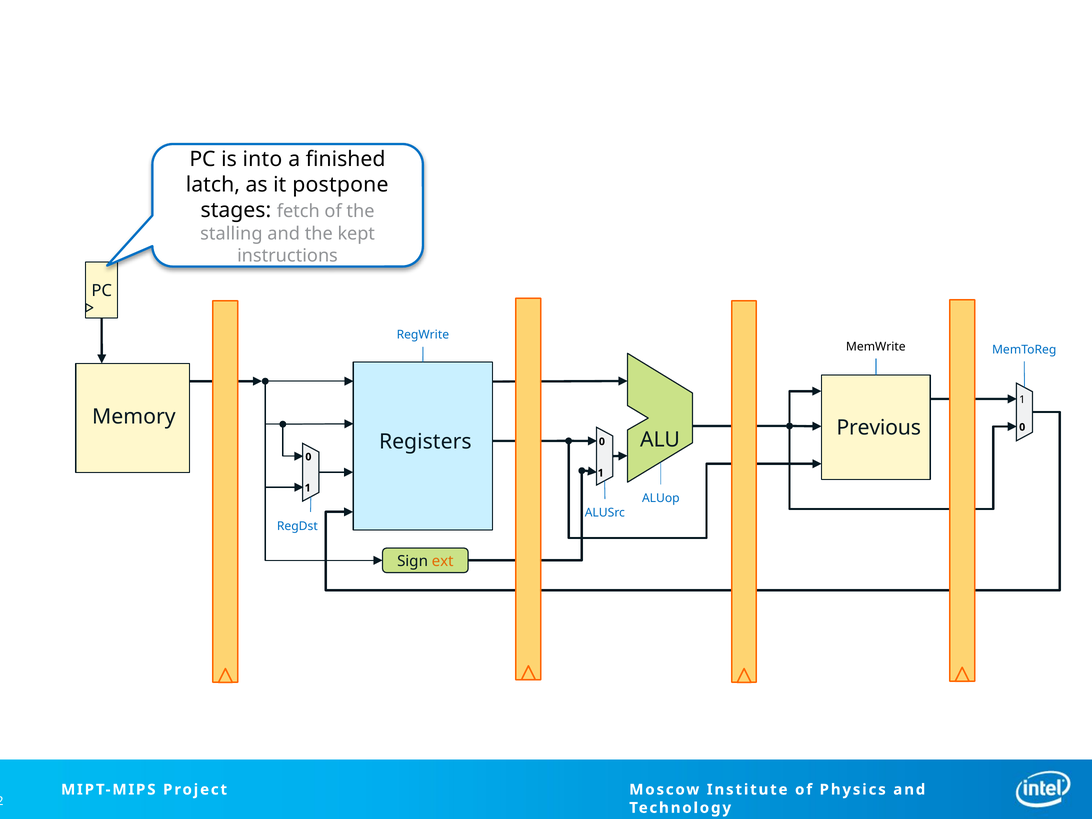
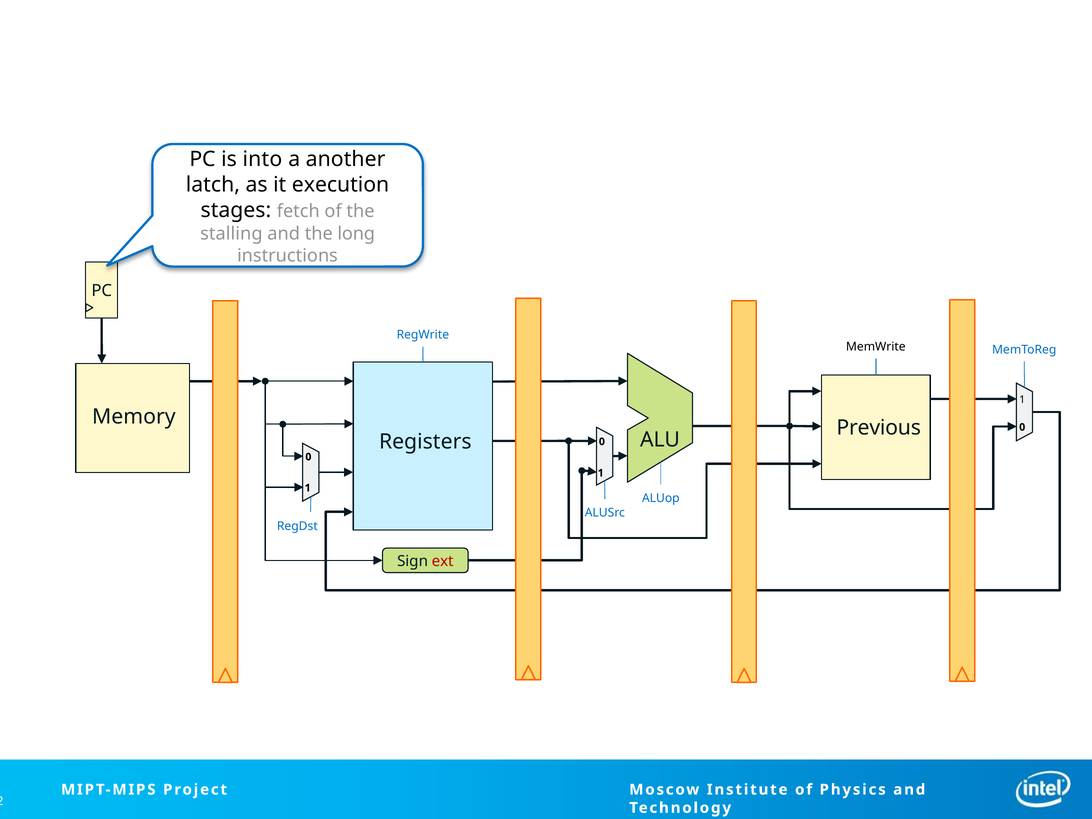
finished: finished -> another (346, 159)
postpone: postpone -> execution (341, 185)
kept: kept -> long (356, 234)
ext colour: orange -> red (443, 561)
